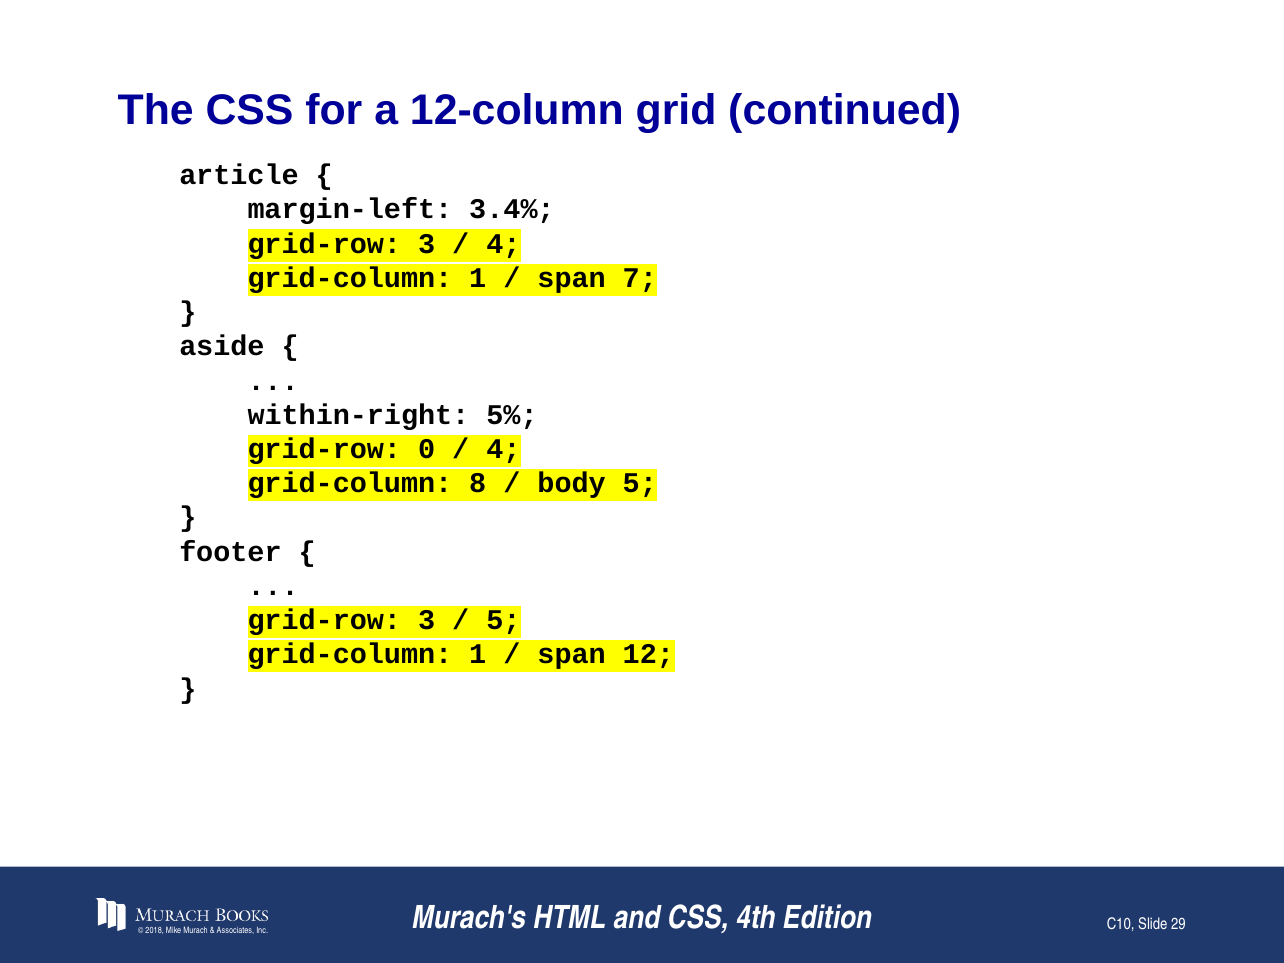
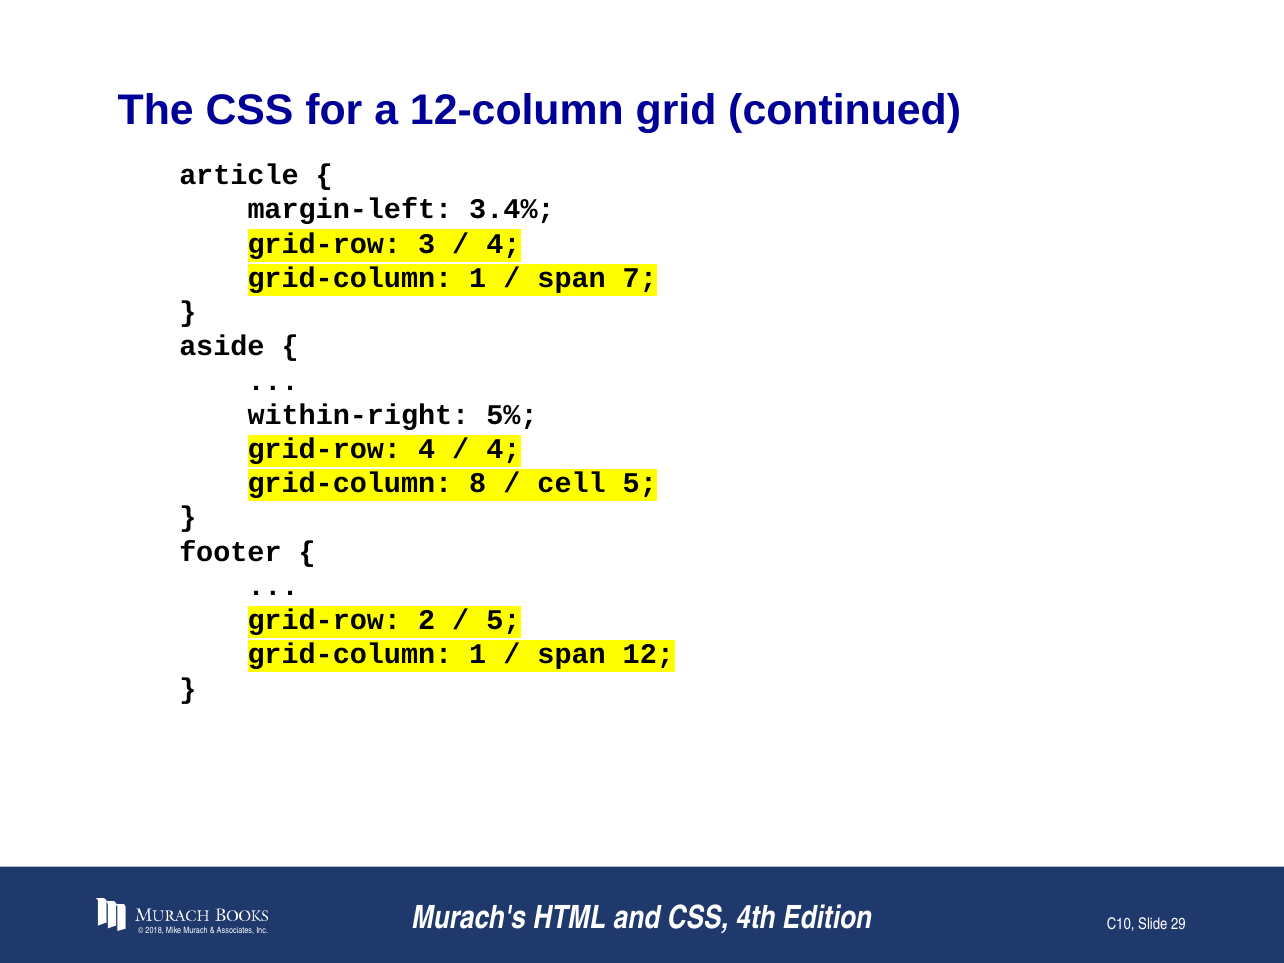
grid-row 0: 0 -> 4 (427, 449)
body: body -> cell (572, 483)
3: 3 -> 2 (427, 620)
